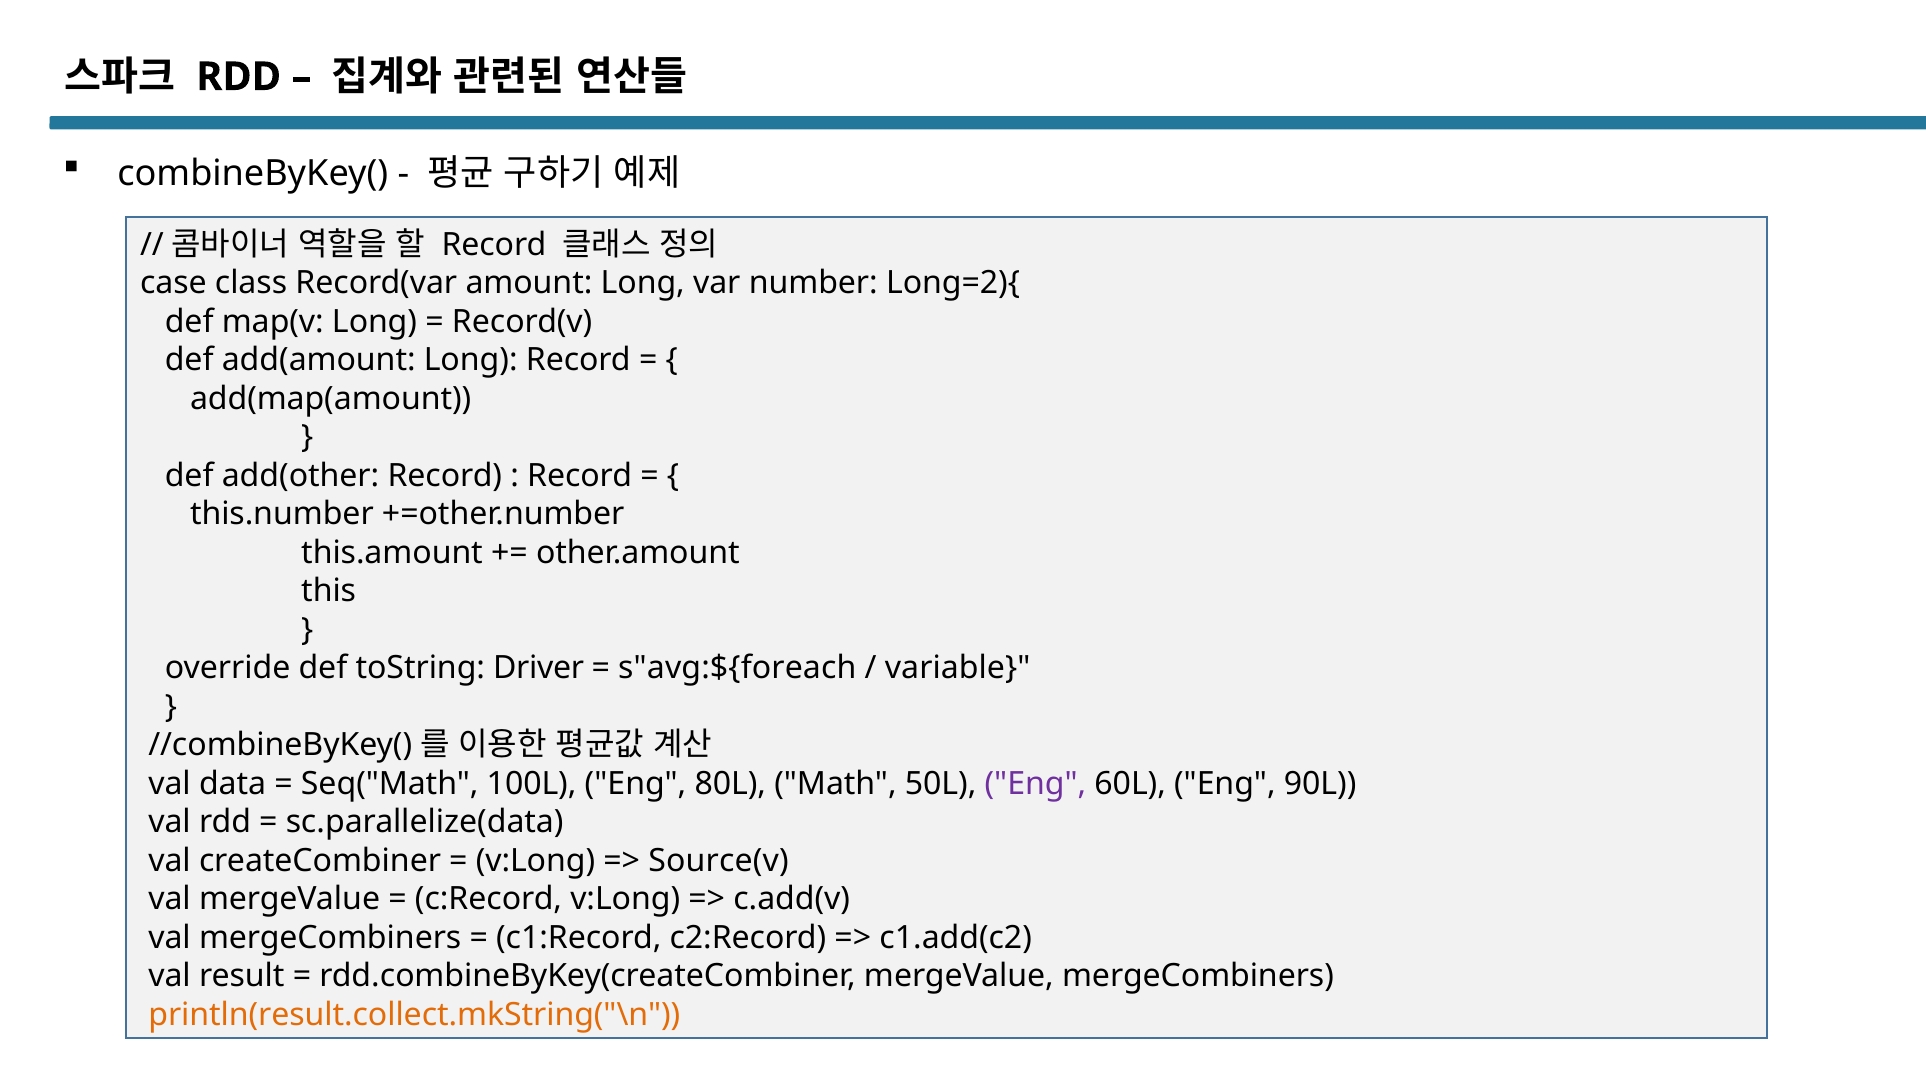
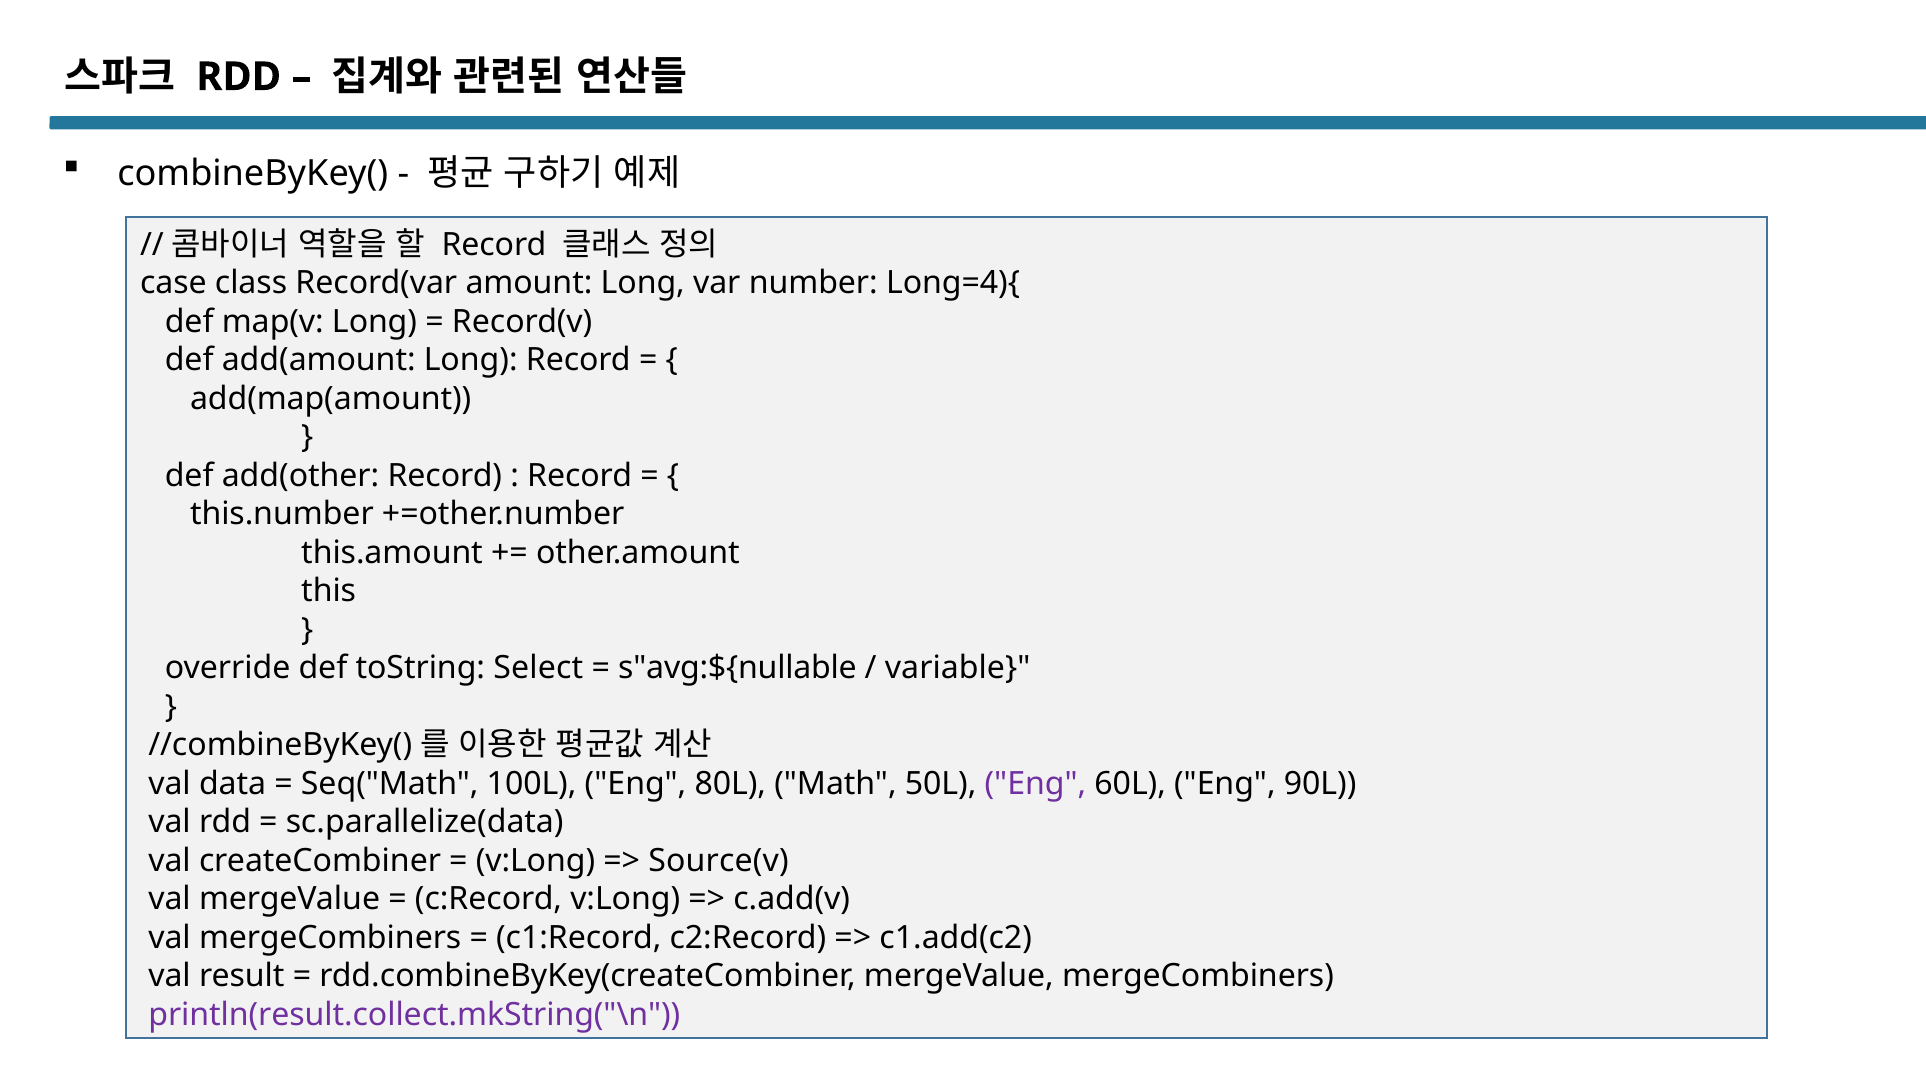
Long=2){: Long=2){ -> Long=4){ (953, 283)
Driver: Driver -> Select (538, 668)
s"avg:${foreach: s"avg:${foreach -> s"avg:${nullable (738, 668)
println(result.collect.mkString("\n colour: orange -> purple (414, 1015)
